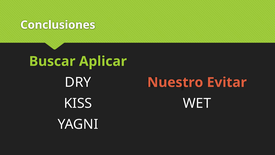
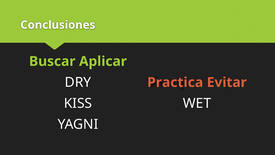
Nuestro: Nuestro -> Practica (175, 82)
